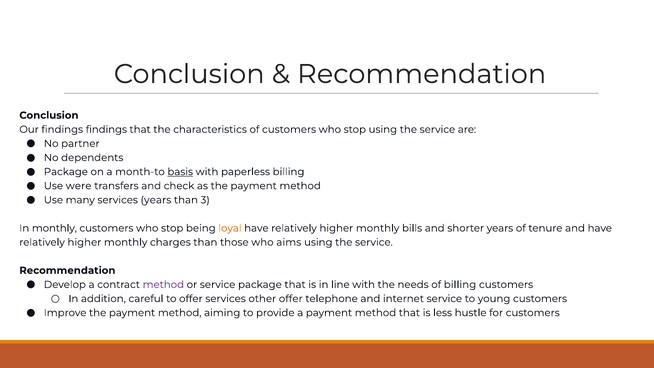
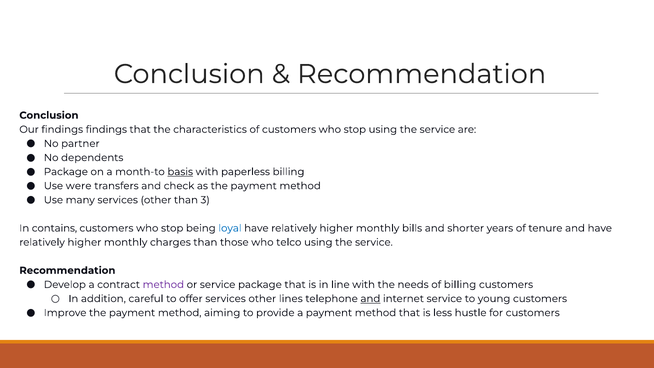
many services years: years -> other (156, 200)
In monthly: monthly -> contains (54, 228)
loyal colour: orange -> blue (230, 228)
aims: aims -> telco (289, 242)
other offer: offer -> lines (291, 299)
and underline: none -> present (370, 299)
